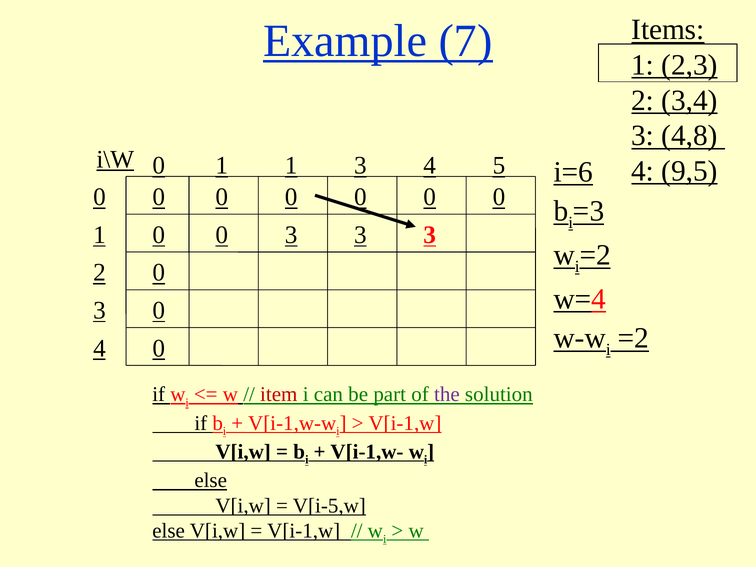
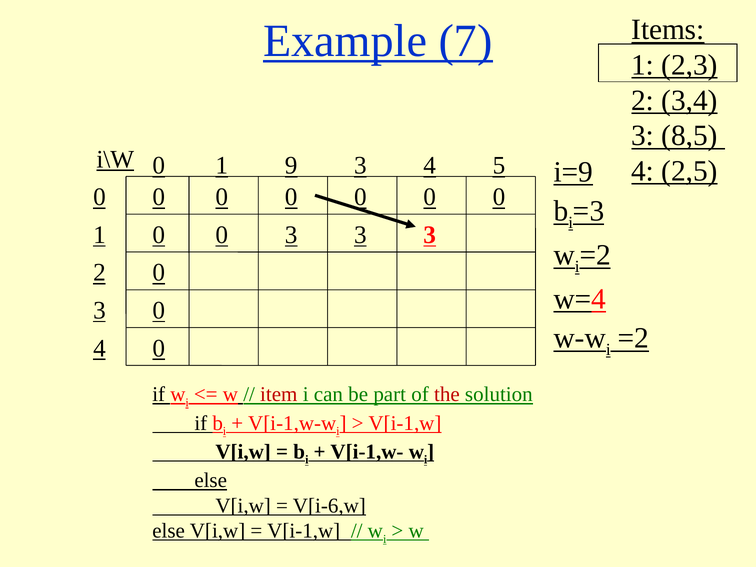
4,8: 4,8 -> 8,5 (690, 136)
i=6: i=6 -> i=9 (573, 172)
1 1: 1 -> 9 (291, 165)
9,5: 9,5 -> 2,5 (690, 171)
the colour: purple -> red (447, 394)
V[i-5,w: V[i-5,w -> V[i-6,w (329, 506)
